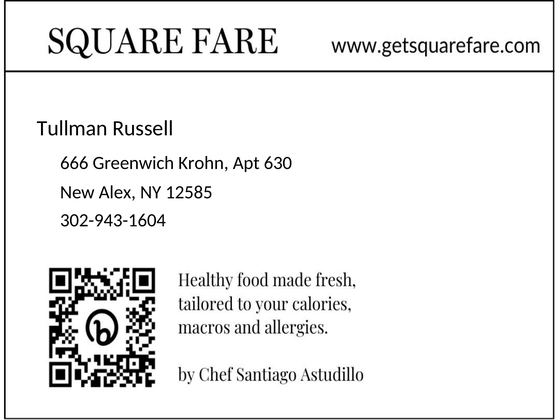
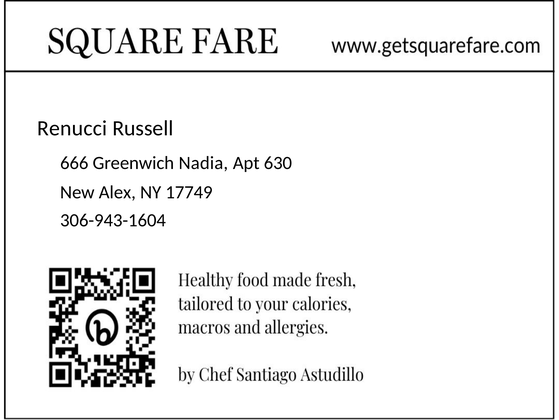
Tullman: Tullman -> Renucci (72, 128)
Krohn: Krohn -> Nadia (203, 163)
12585: 12585 -> 17749 (189, 192)
302-943-1604: 302-943-1604 -> 306-943-1604 (113, 220)
